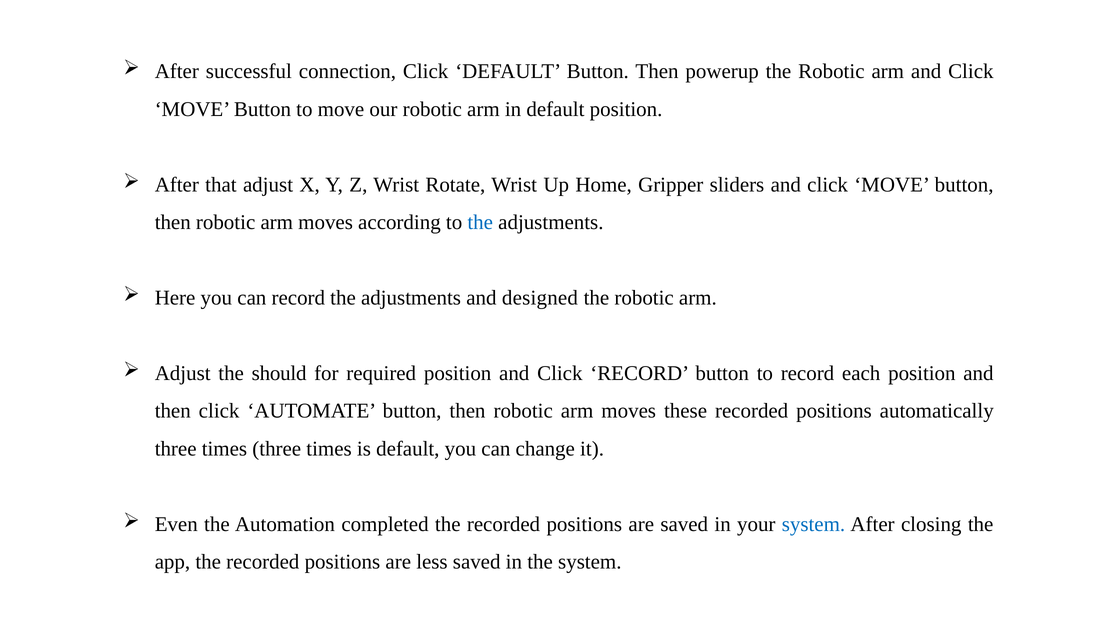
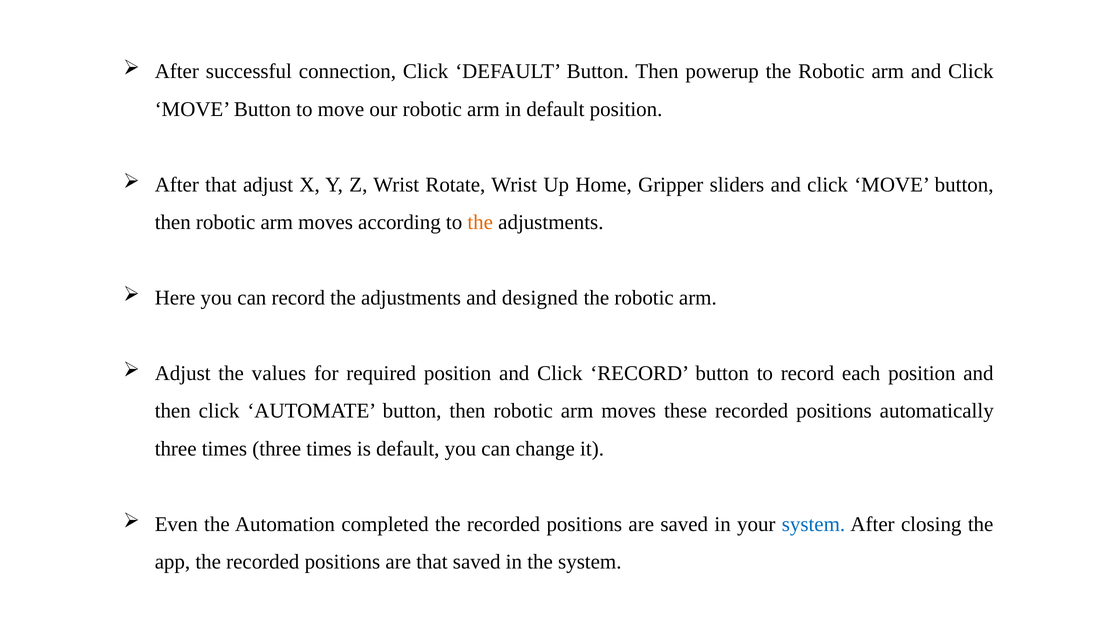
the colour: blue -> orange (480, 222)
should: should -> values (279, 373)
are less: less -> that (432, 562)
